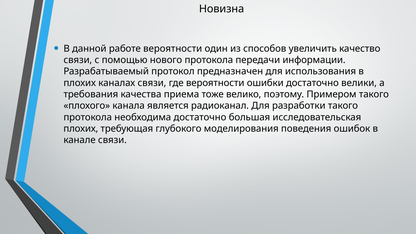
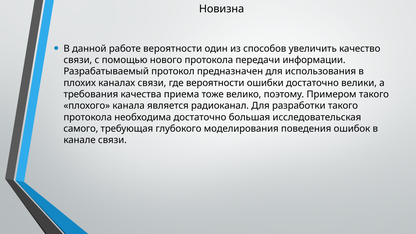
плохих: плохих -> самого (81, 129)
